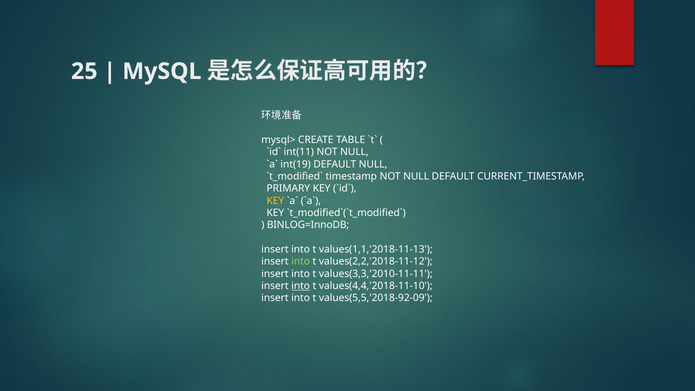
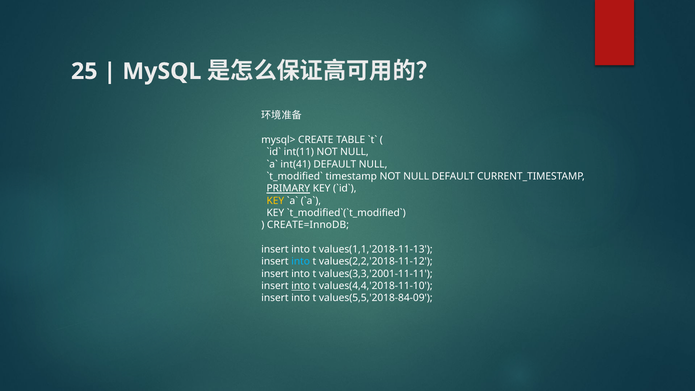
int(19: int(19 -> int(41 (296, 164)
PRIMARY underline: none -> present (288, 189)
BINLOG=InnoDB: BINLOG=InnoDB -> CREATE=InnoDB (308, 225)
into colour: light green -> light blue (301, 262)
values(3,3,'2010-11-11: values(3,3,'2010-11-11 -> values(3,3,'2001-11-11 (376, 274)
values(5,5,'2018-92-09: values(5,5,'2018-92-09 -> values(5,5,'2018-84-09 (376, 298)
